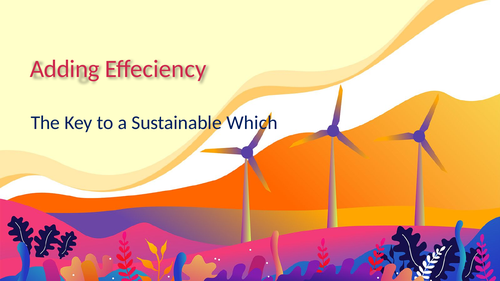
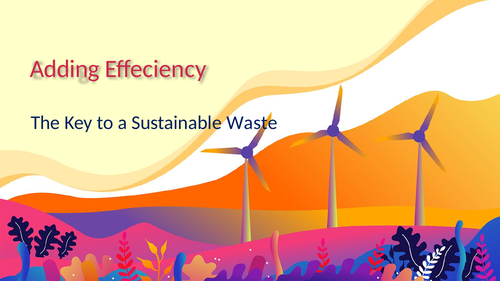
Which: Which -> Waste (252, 123)
